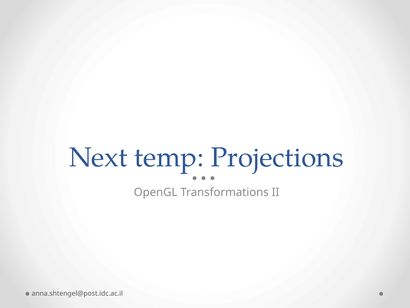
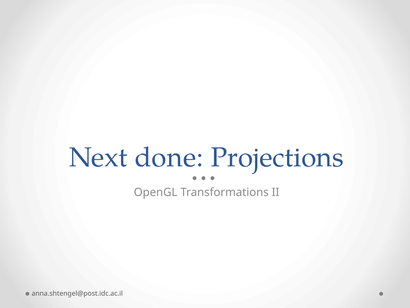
temp: temp -> done (169, 157)
